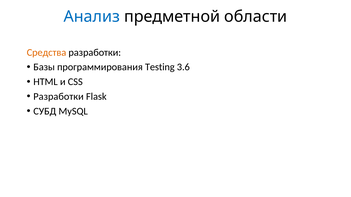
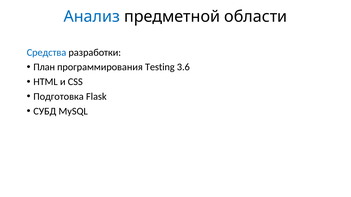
Средства colour: orange -> blue (46, 53)
Базы: Базы -> План (44, 67)
Разработки: Разработки -> Подготовка (59, 97)
